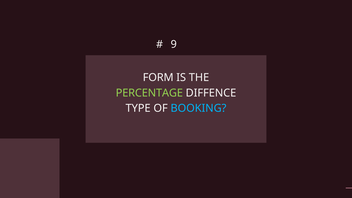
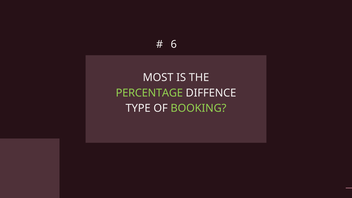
9: 9 -> 6 (174, 44)
FORM: FORM -> MOST (158, 78)
BOOKING colour: light blue -> light green (198, 108)
